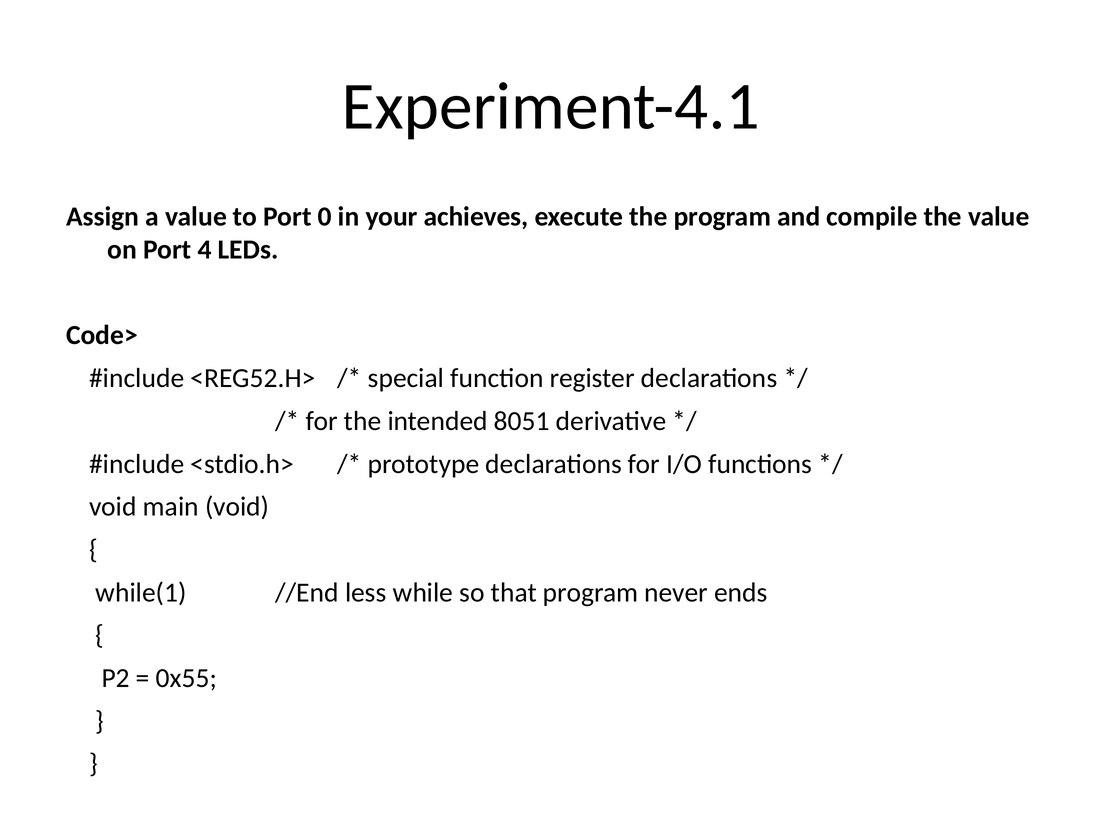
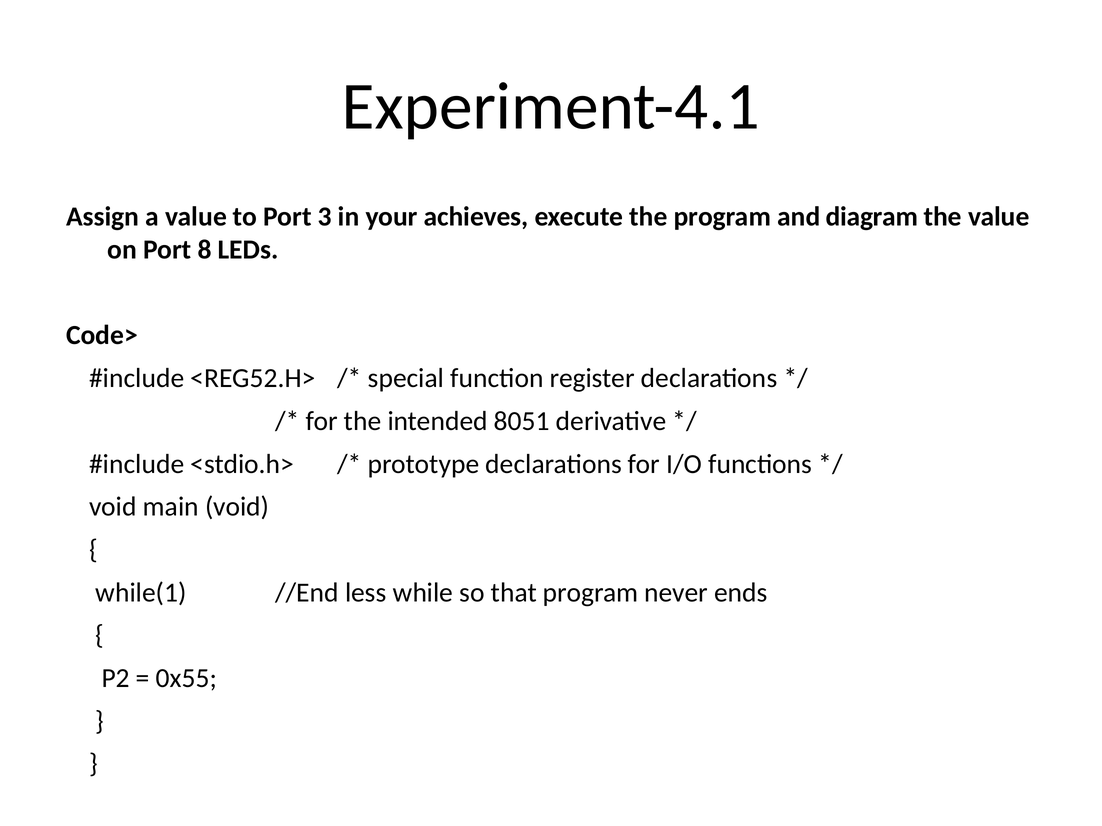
0: 0 -> 3 (325, 217)
compile: compile -> diagram (872, 217)
4: 4 -> 8 (205, 250)
